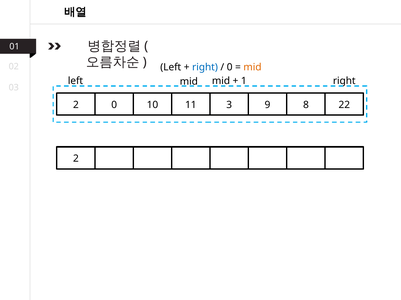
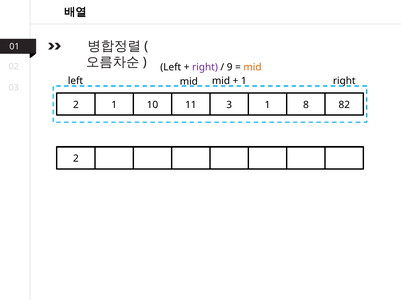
right colour: blue -> purple (205, 67)
0: 0 -> 9 (230, 67)
2 0: 0 -> 1 (114, 105)
3 9: 9 -> 1 (268, 105)
22: 22 -> 82 (344, 105)
